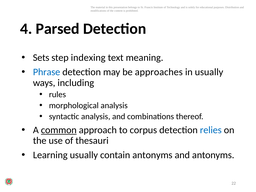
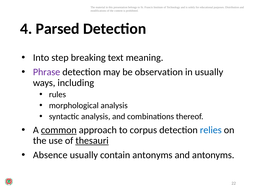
Sets: Sets -> Into (41, 58)
indexing: indexing -> breaking (88, 58)
Phrase colour: blue -> purple (47, 72)
approaches: approaches -> observation (159, 72)
thesauri underline: none -> present (92, 141)
Learning: Learning -> Absence (50, 155)
